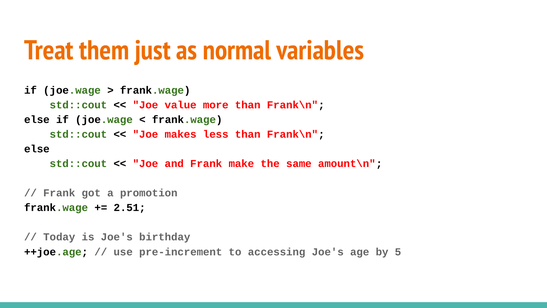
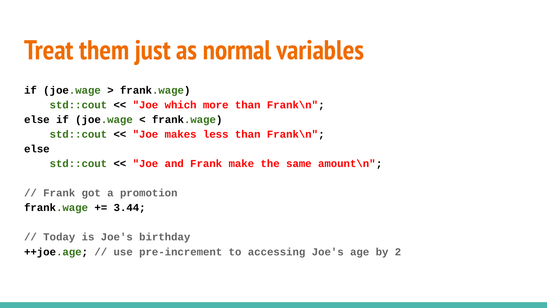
value: value -> which (181, 105)
2.51: 2.51 -> 3.44 (130, 208)
5: 5 -> 2 (398, 252)
